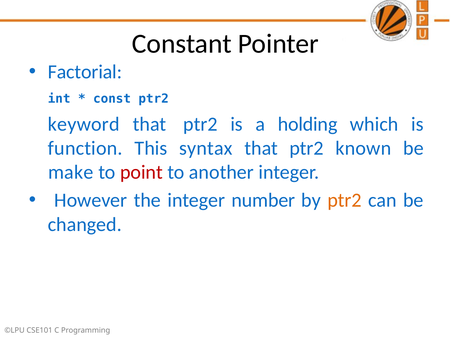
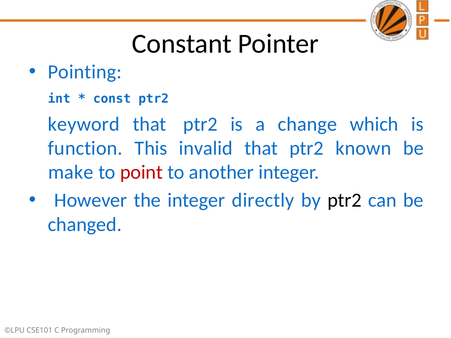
Factorial: Factorial -> Pointing (85, 72)
holding: holding -> change (307, 124)
syntax: syntax -> invalid (206, 148)
number: number -> directly (263, 200)
ptr2 colour: orange -> black (345, 200)
